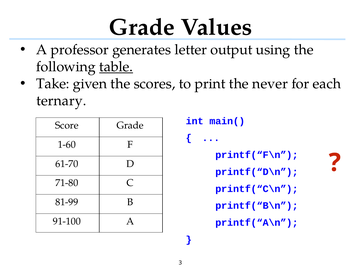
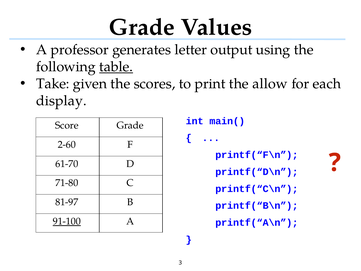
never: never -> allow (270, 84)
ternary: ternary -> display (61, 101)
1-60: 1-60 -> 2-60 (67, 144)
81-99: 81-99 -> 81-97 (67, 202)
91-100 underline: none -> present (67, 221)
